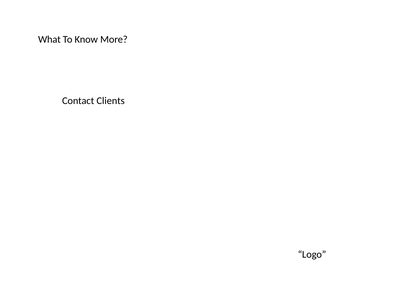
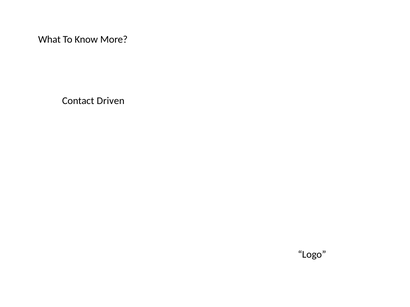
Clients: Clients -> Driven (111, 101)
